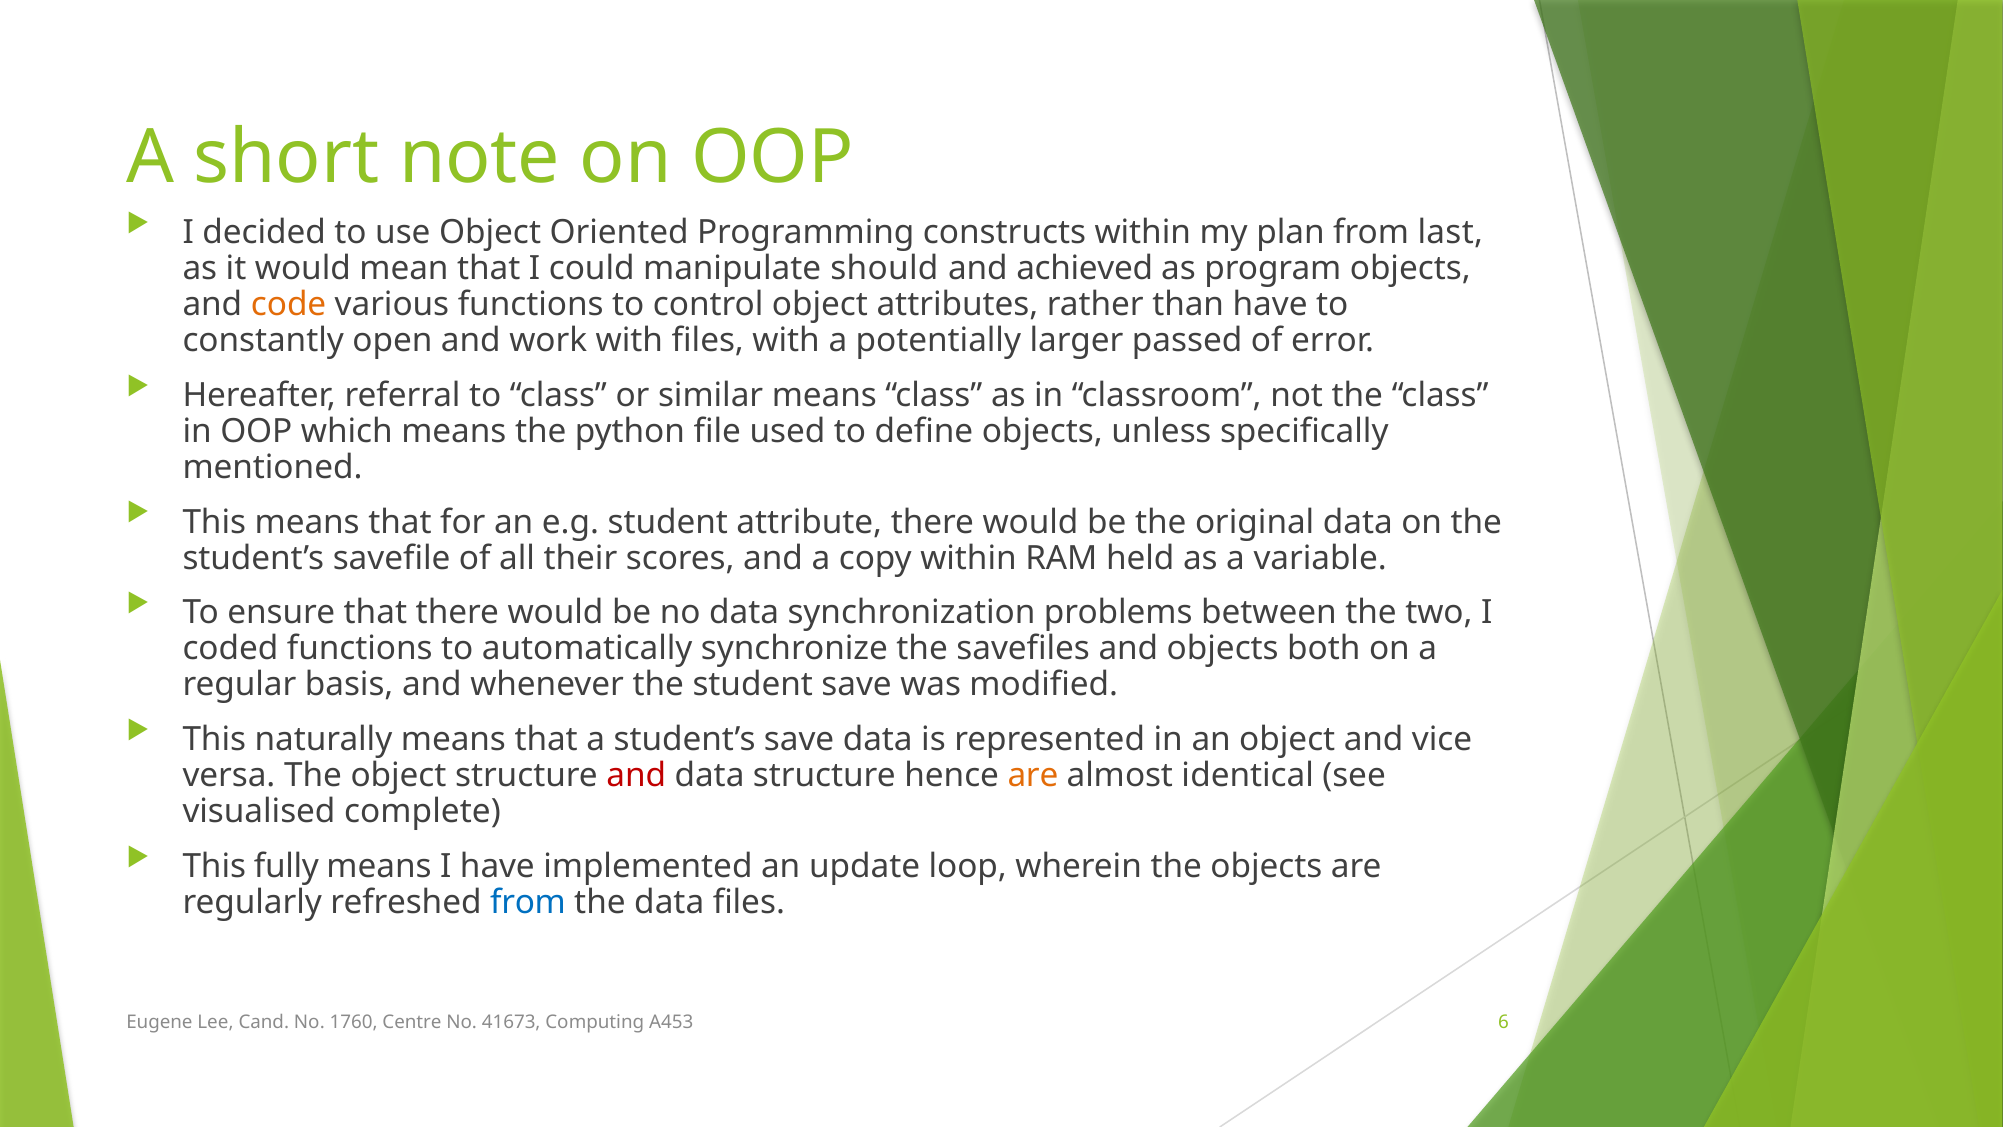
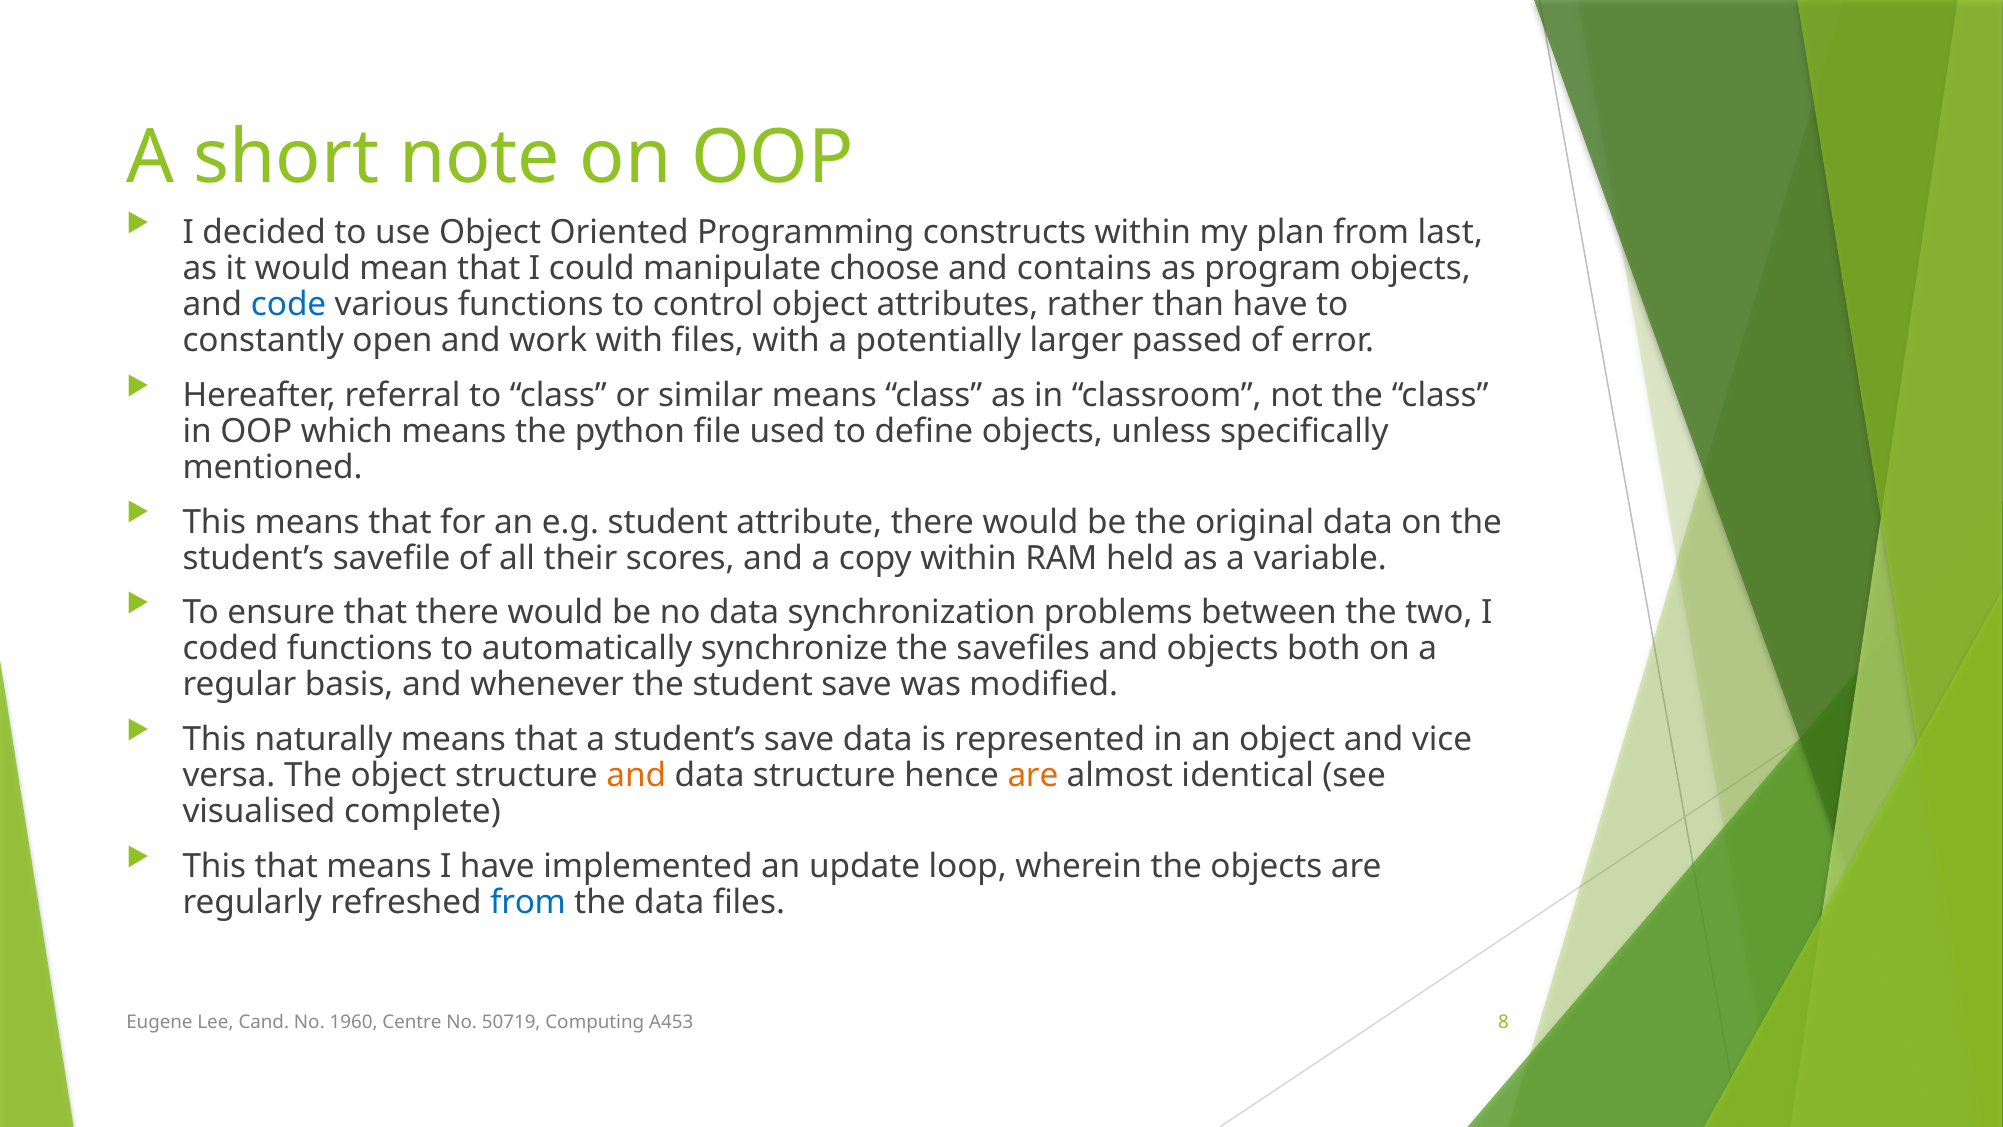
should: should -> choose (885, 268)
achieved: achieved -> contains (1084, 268)
code colour: orange -> blue (289, 304)
and colour: red -> orange (636, 775)
This fully: fully -> that (286, 866)
1760: 1760 -> 1960 (354, 1022)
41673: 41673 -> 50719 (511, 1022)
6: 6 -> 8 (1503, 1022)
